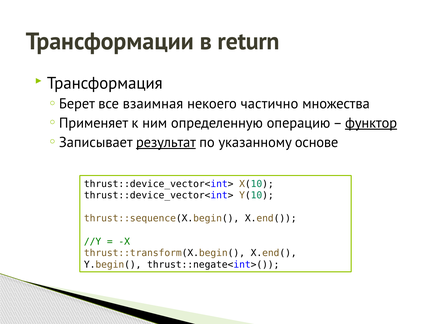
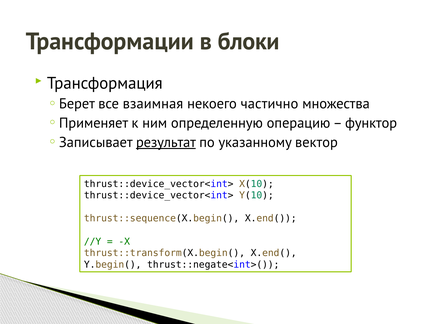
return: return -> блоки (249, 42)
функтор underline: present -> none (371, 123)
основе: основе -> вектор (316, 142)
